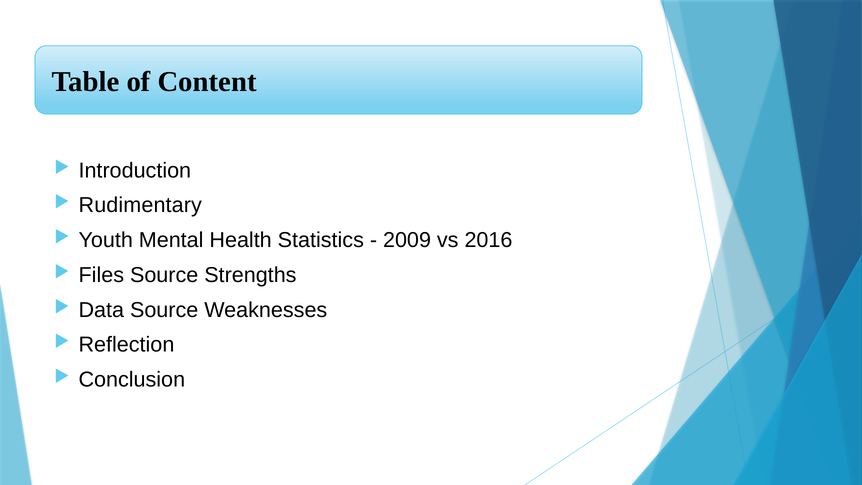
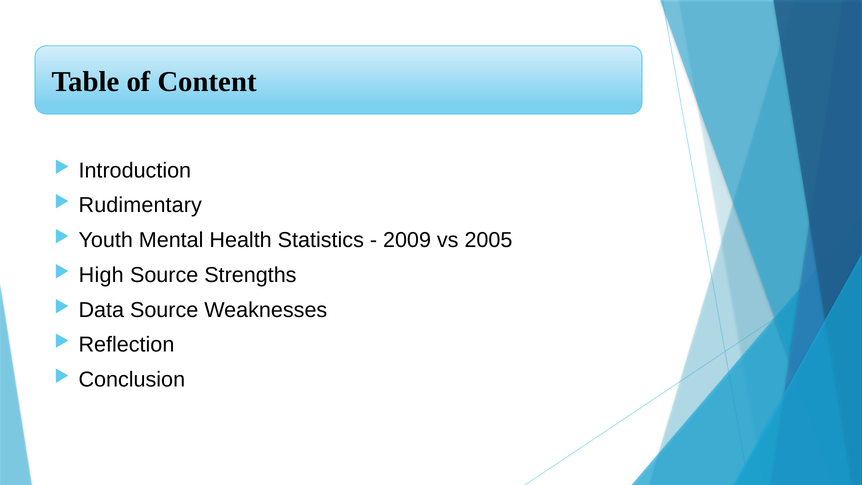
2016: 2016 -> 2005 (488, 240)
Files: Files -> High (101, 275)
